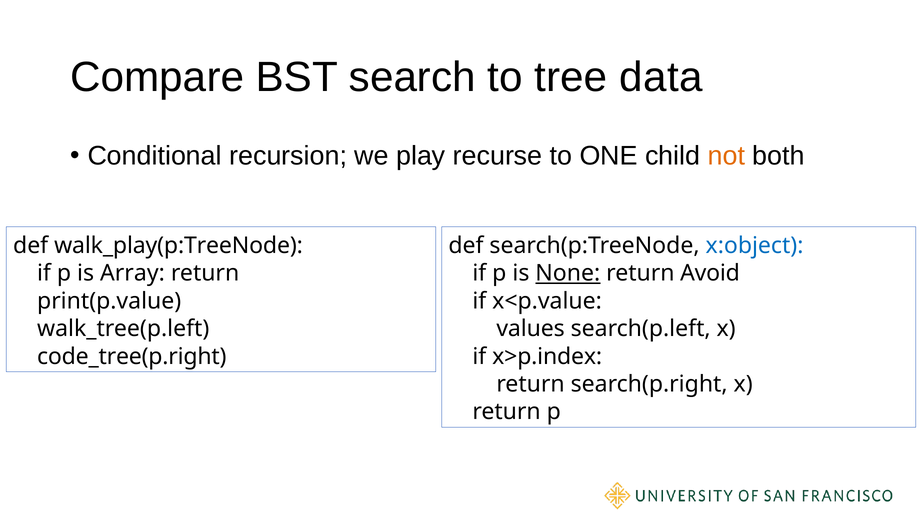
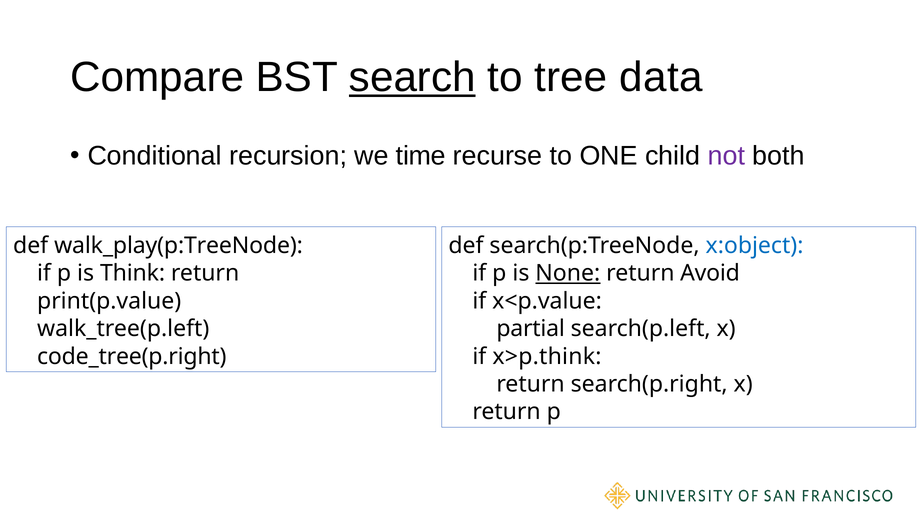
search underline: none -> present (412, 77)
play: play -> time (421, 156)
not colour: orange -> purple (726, 156)
Array: Array -> Think (133, 273)
values: values -> partial (531, 328)
x>p.index: x>p.index -> x>p.think (547, 356)
